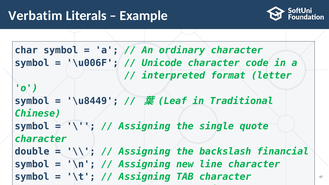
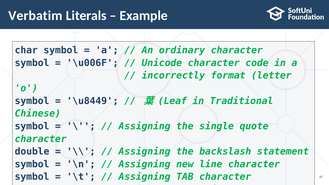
interpreted: interpreted -> incorrectly (173, 76)
financial: financial -> statement (283, 152)
